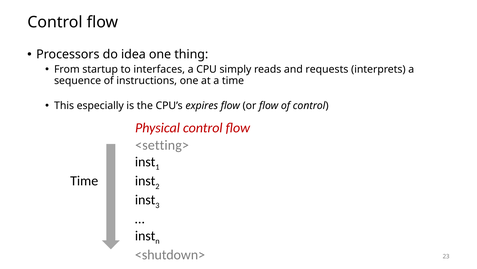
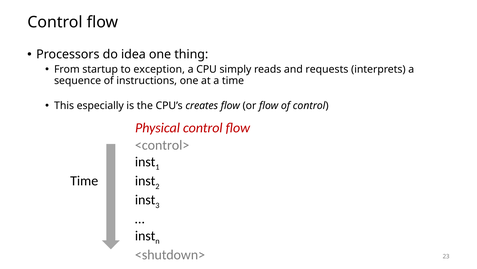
interfaces: interfaces -> exception (159, 69)
expires: expires -> creates (202, 105)
<setting>: <setting> -> <control> (162, 145)
